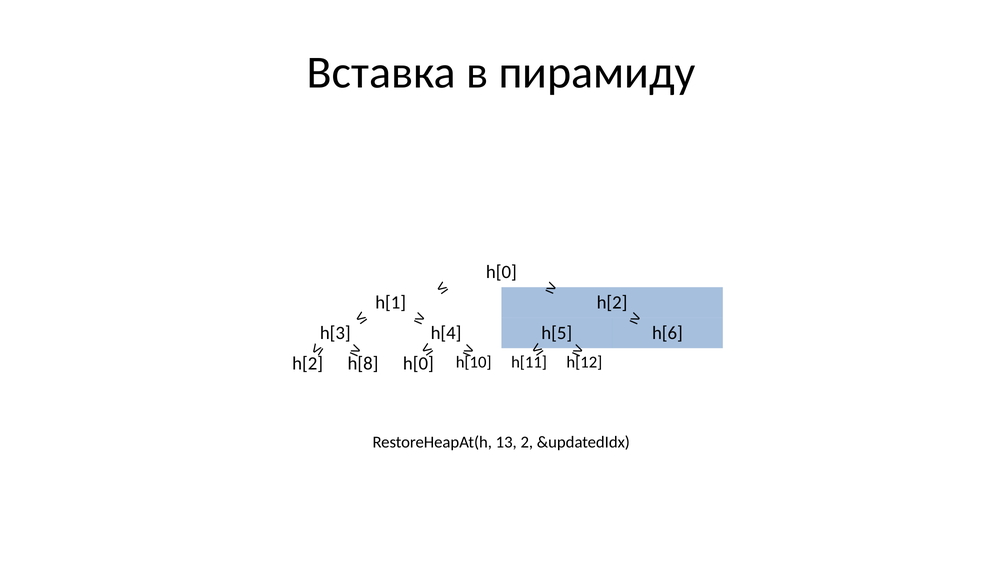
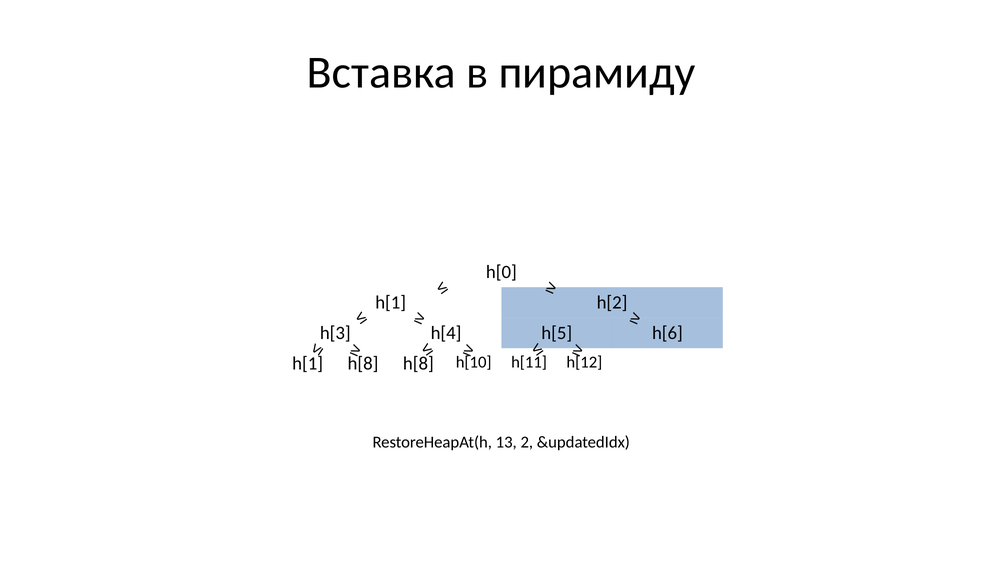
h[2: h[2 -> h[1 (308, 364)
h[8 h[0: h[0 -> h[8 (418, 364)
